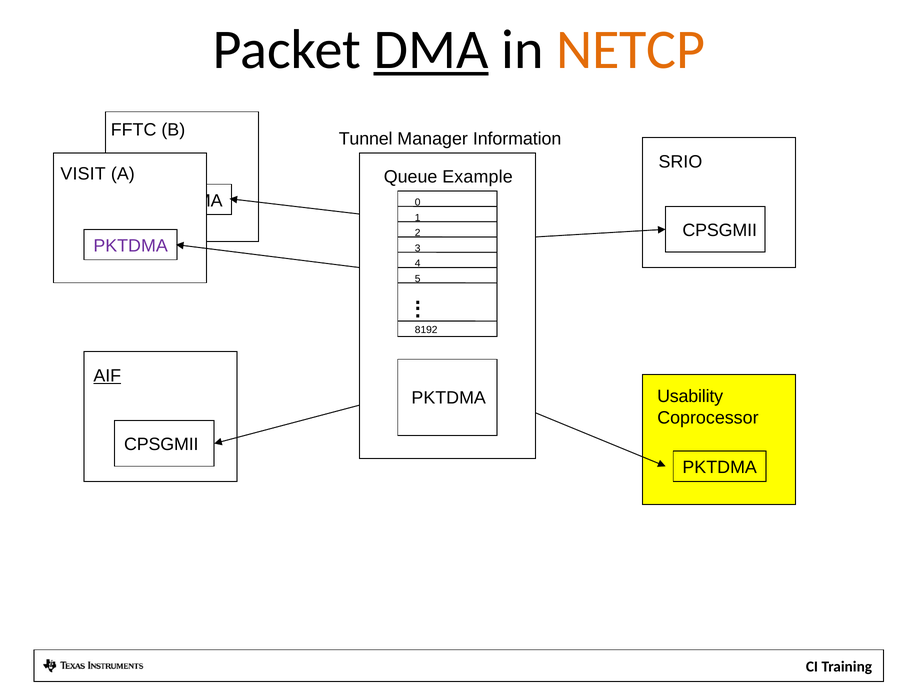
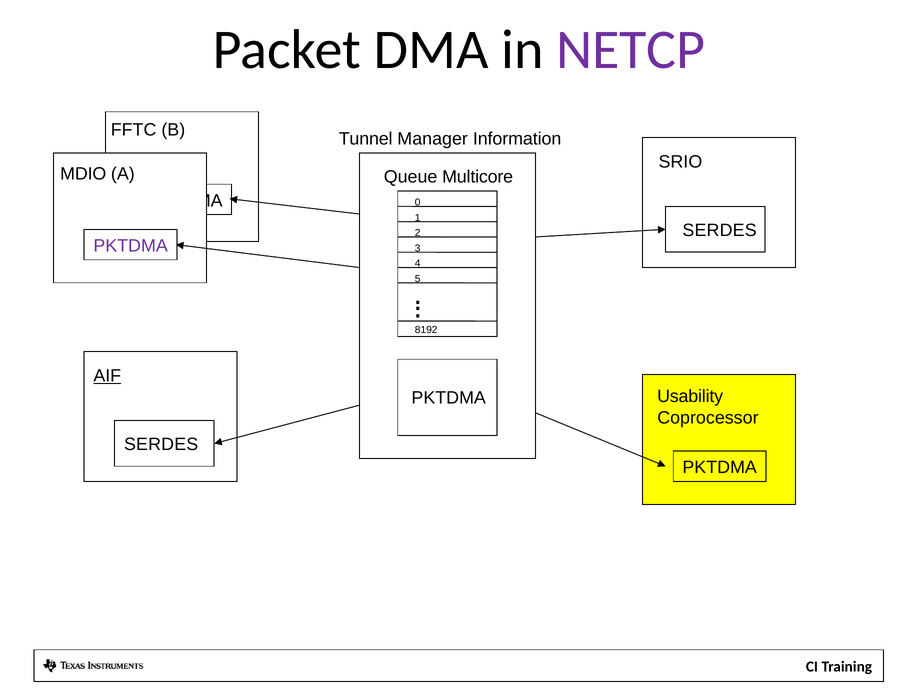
DMA underline: present -> none (431, 50)
NETCP colour: orange -> purple (631, 50)
VISIT: VISIT -> MDIO (83, 174)
Example: Example -> Multicore (478, 177)
CPSGMII: CPSGMII -> SERDES (720, 231)
CPSGMII: CPSGMII -> SERDES (161, 445)
